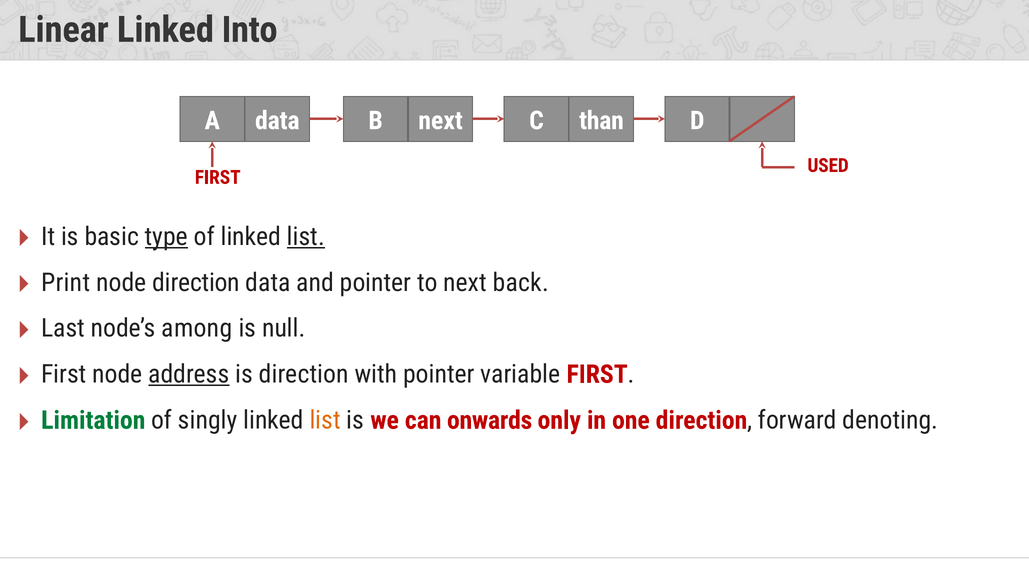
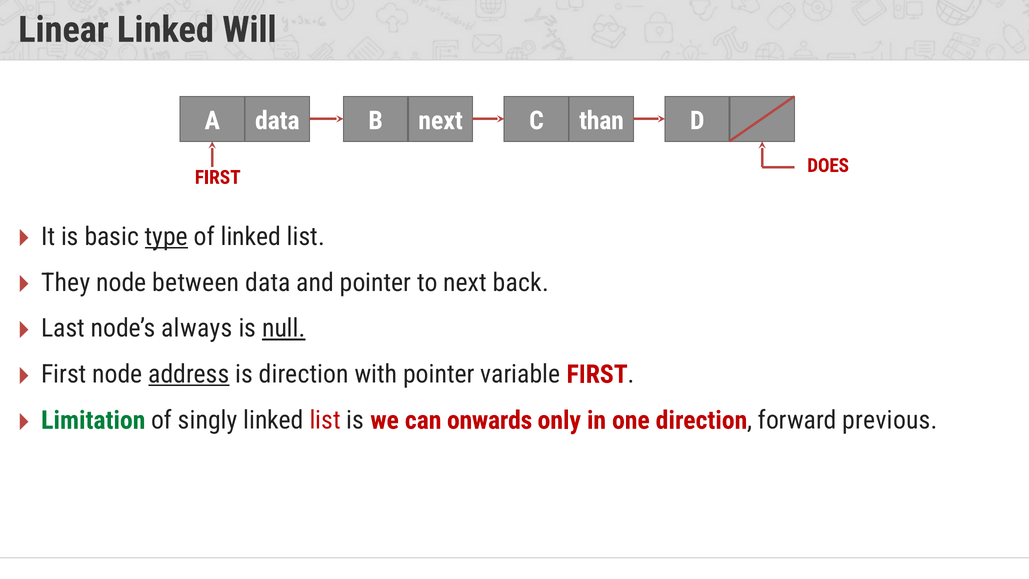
Into: Into -> Will (249, 30)
USED: USED -> DOES (828, 166)
list underline: present -> none (306, 237)
Print: Print -> They (66, 282)
node direction: direction -> between (196, 282)
among: among -> always (197, 328)
null underline: none -> present (284, 328)
list colour: orange -> red (325, 420)
denoting: denoting -> previous (890, 420)
